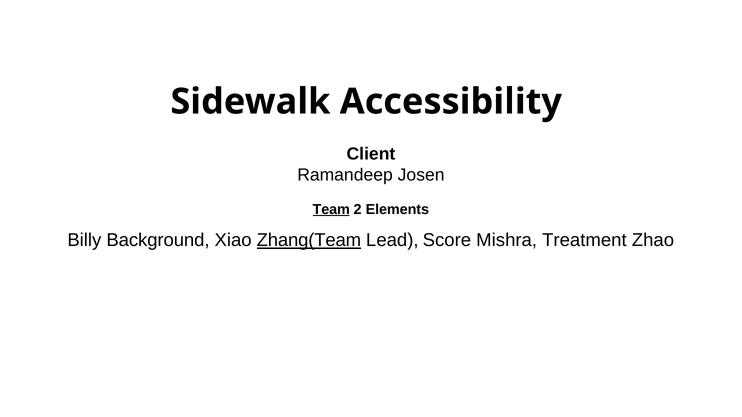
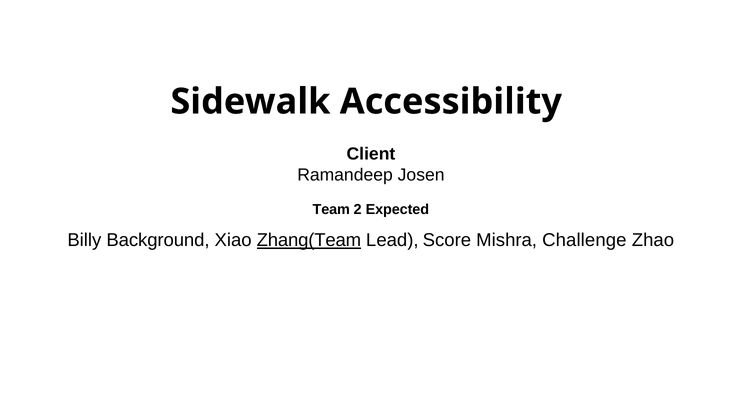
Team underline: present -> none (331, 210)
Elements: Elements -> Expected (397, 210)
Treatment: Treatment -> Challenge (584, 240)
